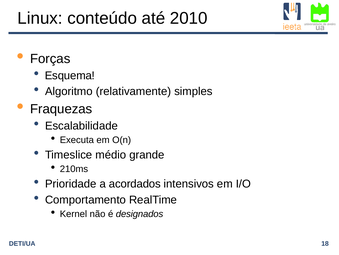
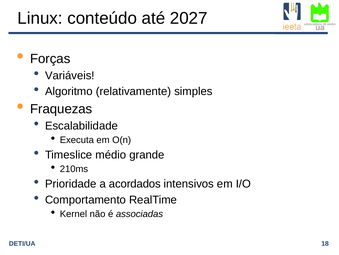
2010: 2010 -> 2027 (189, 18)
Esquema: Esquema -> Variáveis (70, 75)
designados: designados -> associadas (139, 213)
